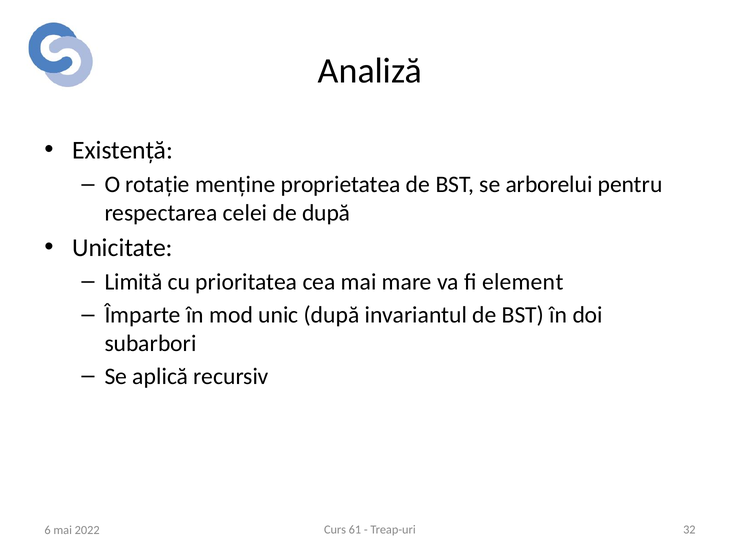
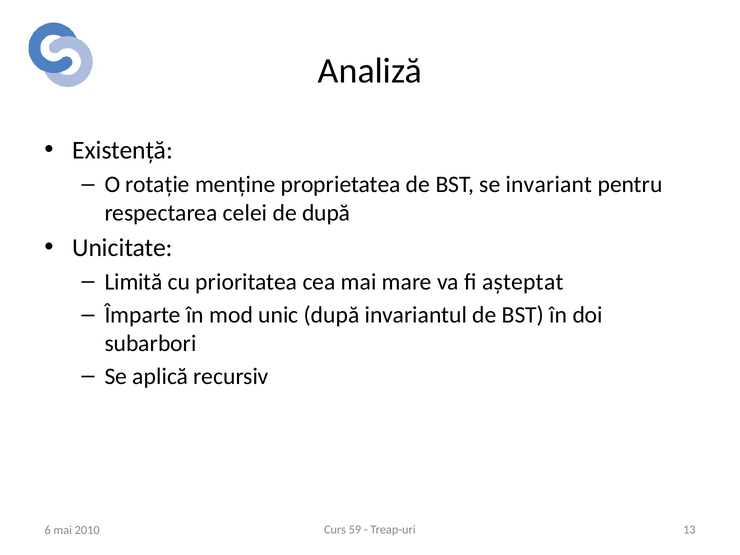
arborelui: arborelui -> invariant (549, 185)
element: element -> așteptat (523, 282)
61: 61 -> 59 (355, 530)
32: 32 -> 13 (689, 530)
2022: 2022 -> 2010 (87, 530)
